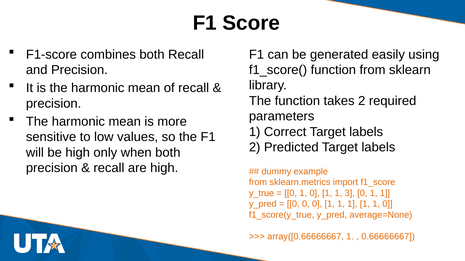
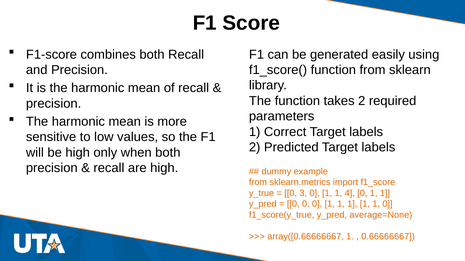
1: 1 -> 3 (303, 193)
3: 3 -> 4 (350, 193)
